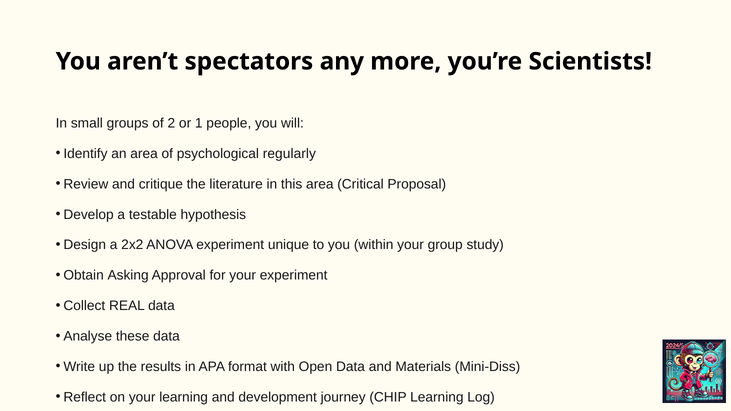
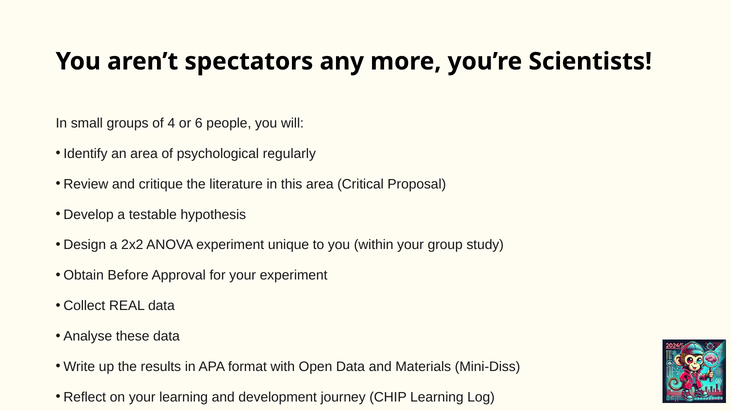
2: 2 -> 4 (171, 123)
1: 1 -> 6 (199, 123)
Asking: Asking -> Before (128, 275)
